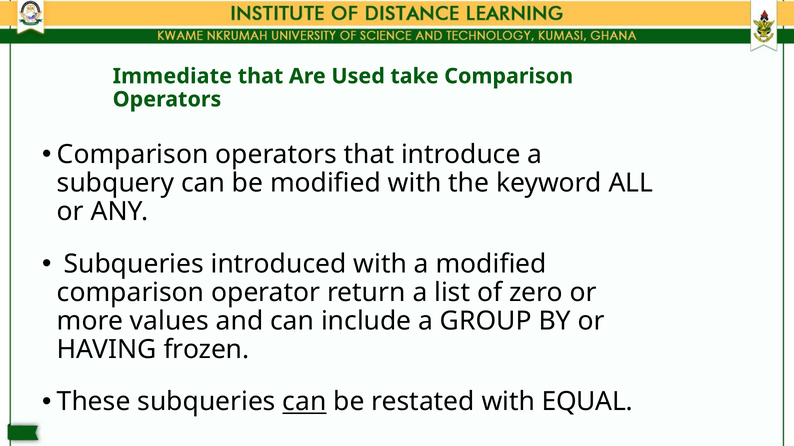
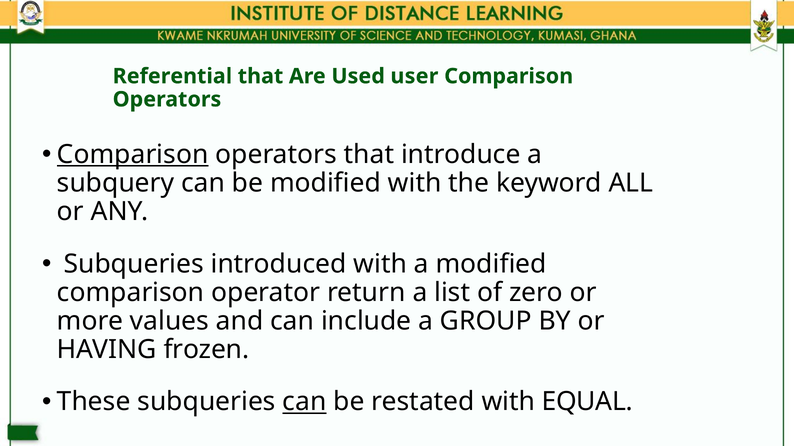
Immediate: Immediate -> Referential (172, 76)
take: take -> user (414, 76)
Comparison underline: none -> present (133, 155)
